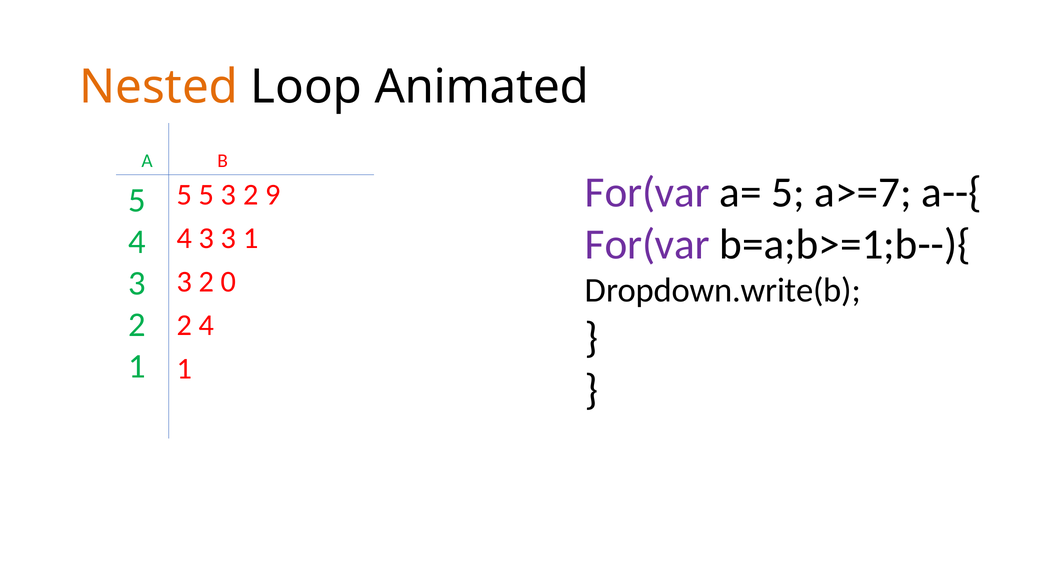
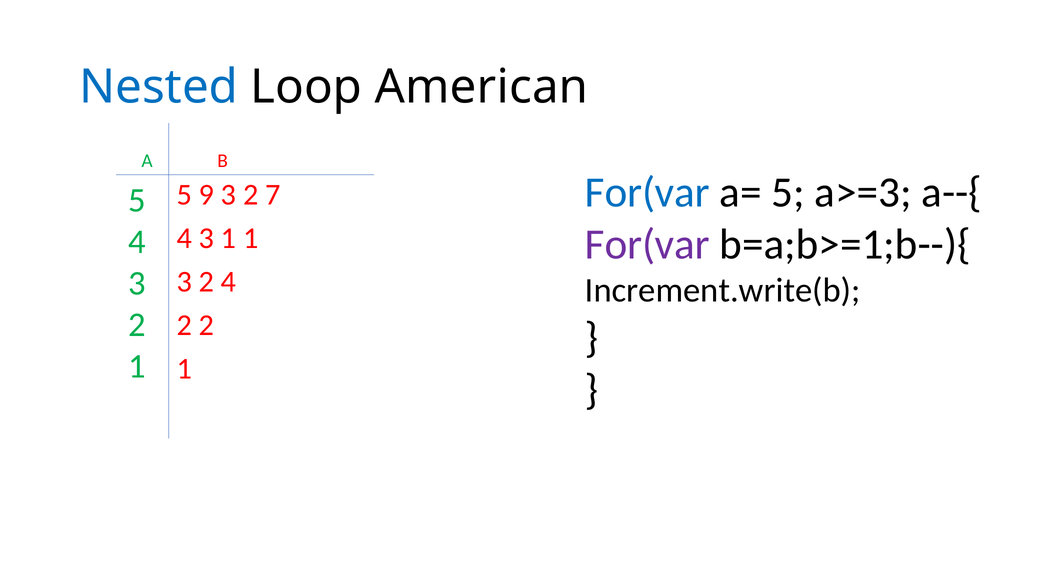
Nested colour: orange -> blue (159, 87)
Animated: Animated -> American (481, 87)
For(var colour: purple -> blue (647, 192)
a>=7: a>=7 -> a>=3 (863, 192)
5 5: 5 -> 9 (206, 195)
9: 9 -> 7 (273, 195)
3 3: 3 -> 1 (229, 238)
2 0: 0 -> 4 (229, 282)
Dropdown.write(b: Dropdown.write(b -> Increment.write(b (723, 290)
2 4: 4 -> 2 (206, 325)
